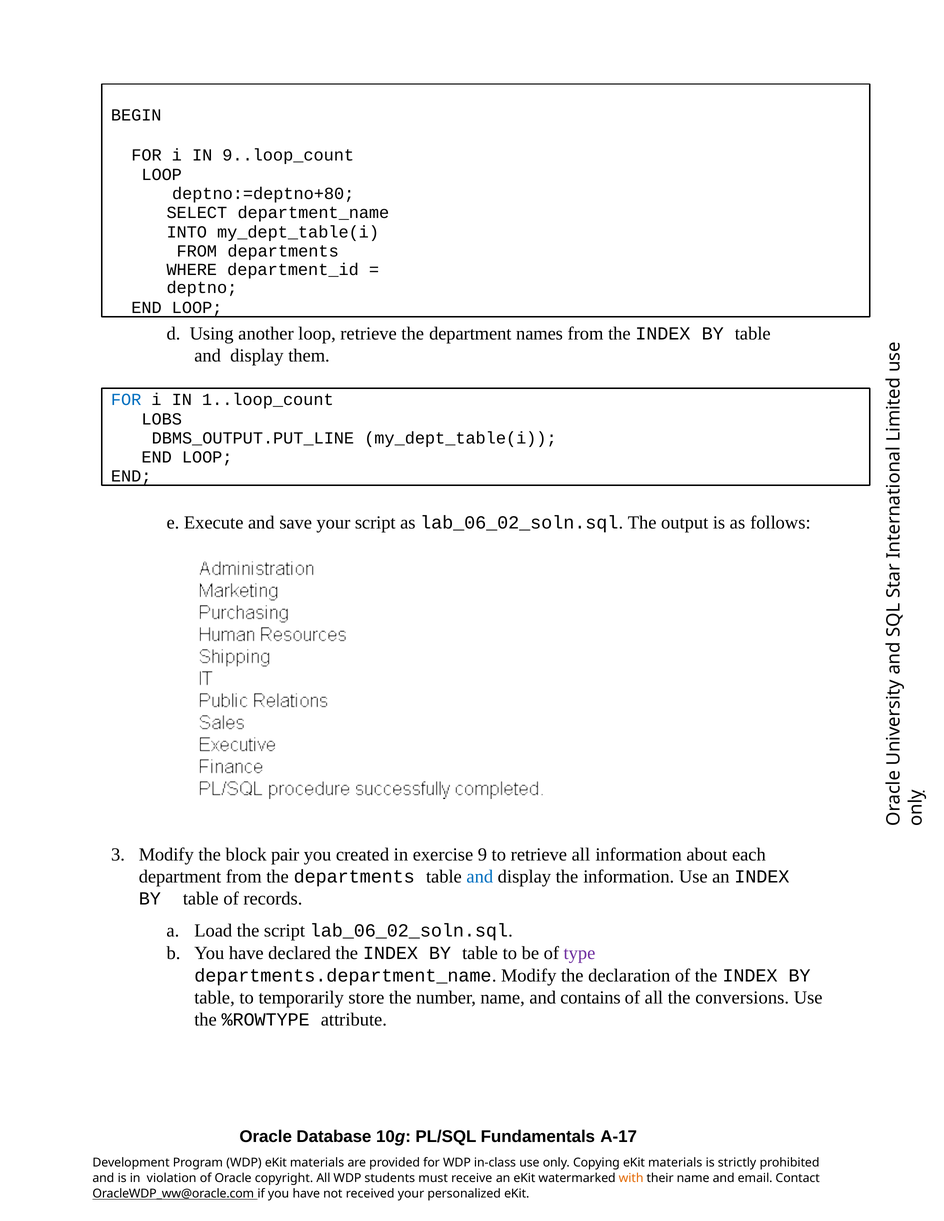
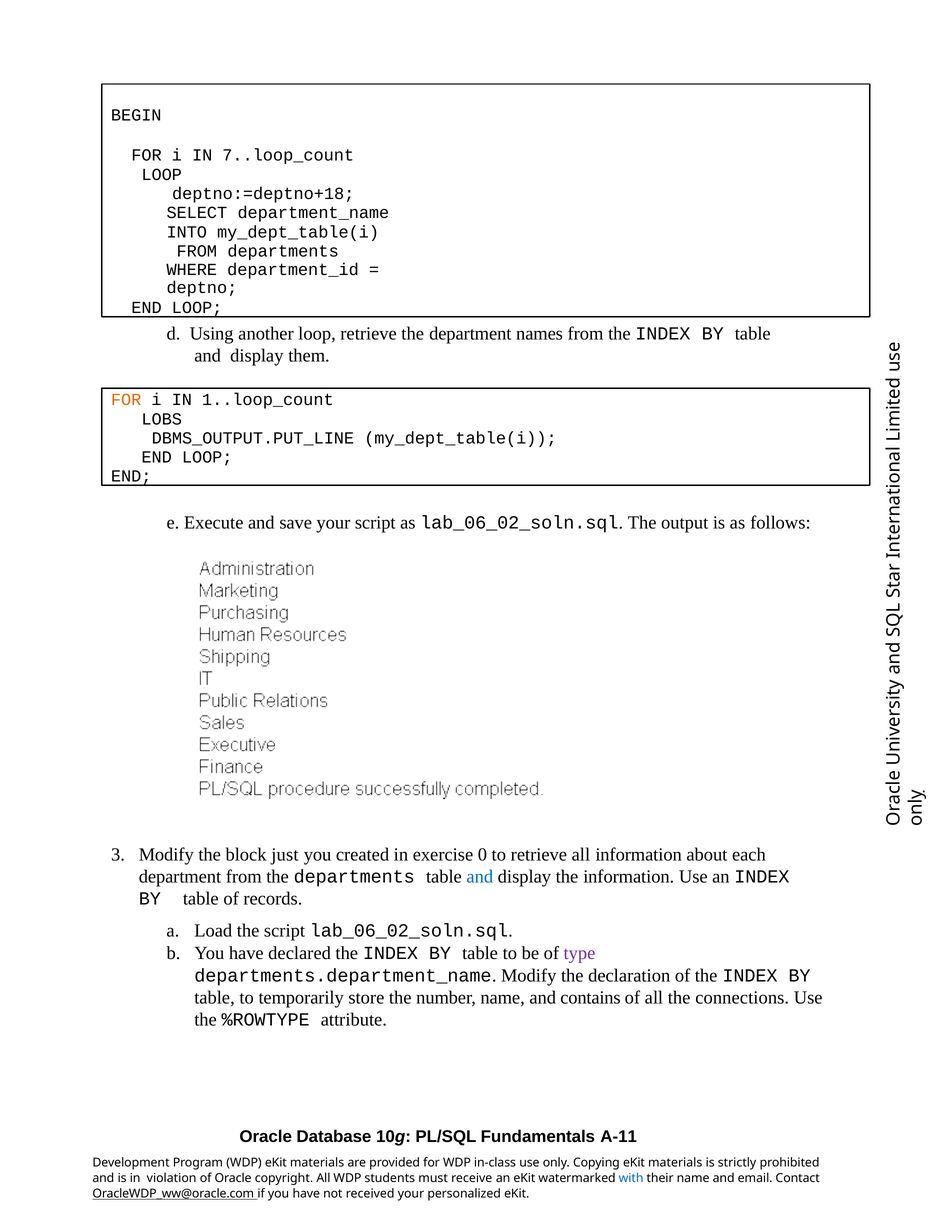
9..loop_count: 9..loop_count -> 7..loop_count (288, 155)
deptno:=deptno+80: deptno:=deptno+80 -> deptno:=deptno+18 (263, 194)
FOR colour: blue -> orange (126, 400)
pair: pair -> just (285, 855)
9: 9 -> 0 (482, 855)
conversions: conversions -> connections (742, 998)
A-17: A-17 -> A-11 (619, 1137)
with colour: orange -> blue (631, 1179)
